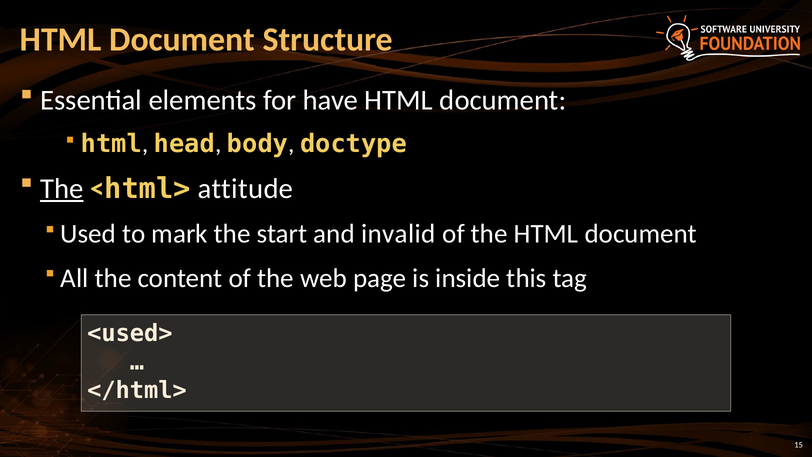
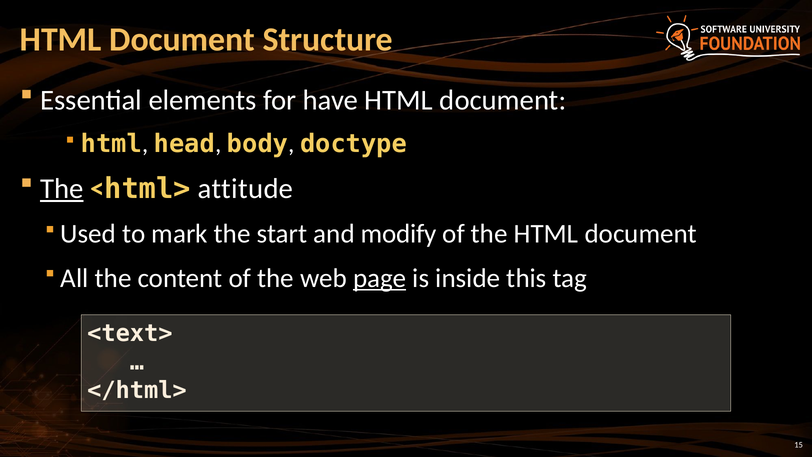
invalid: invalid -> modify (399, 234)
page underline: none -> present (380, 278)
<used>: <used> -> <text> (130, 334)
